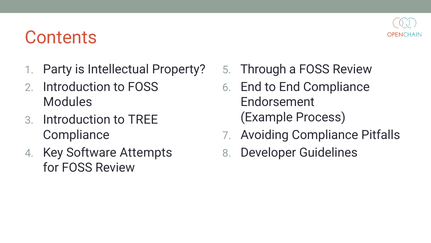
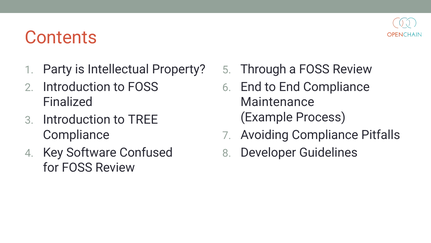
Modules: Modules -> Finalized (68, 102)
Endorsement: Endorsement -> Maintenance (277, 102)
Attempts: Attempts -> Confused (146, 152)
